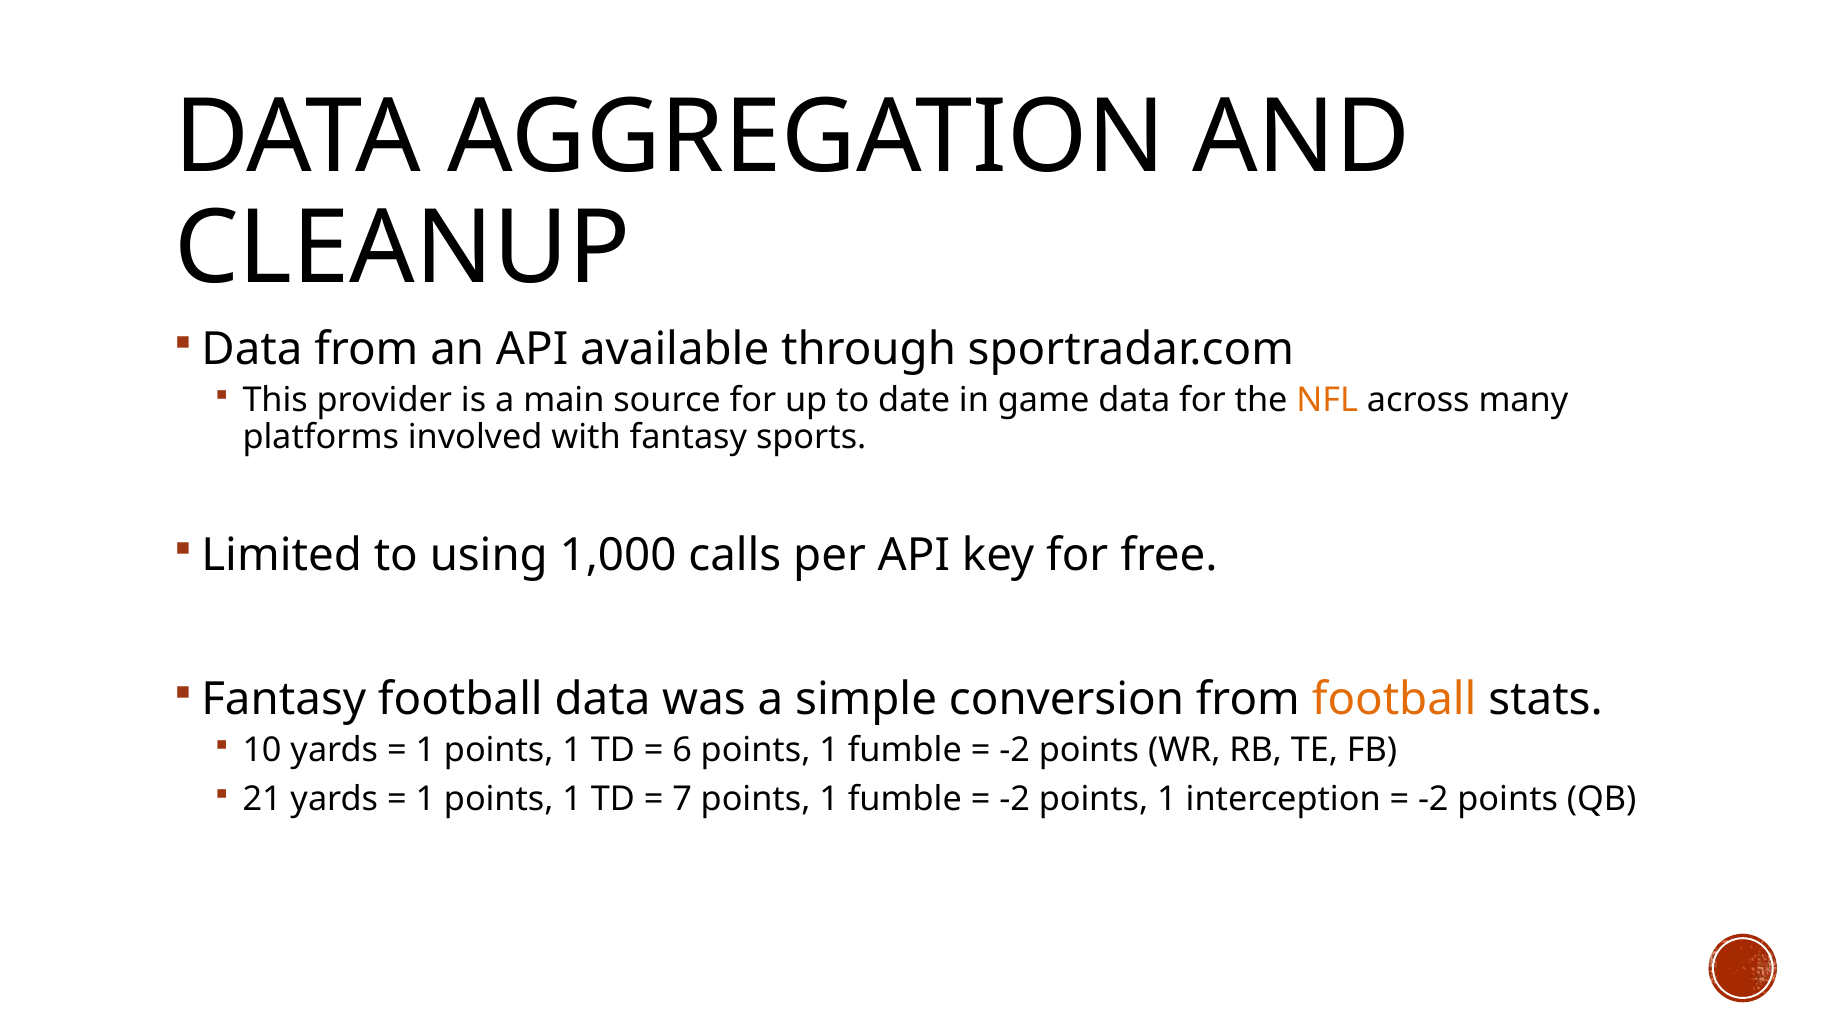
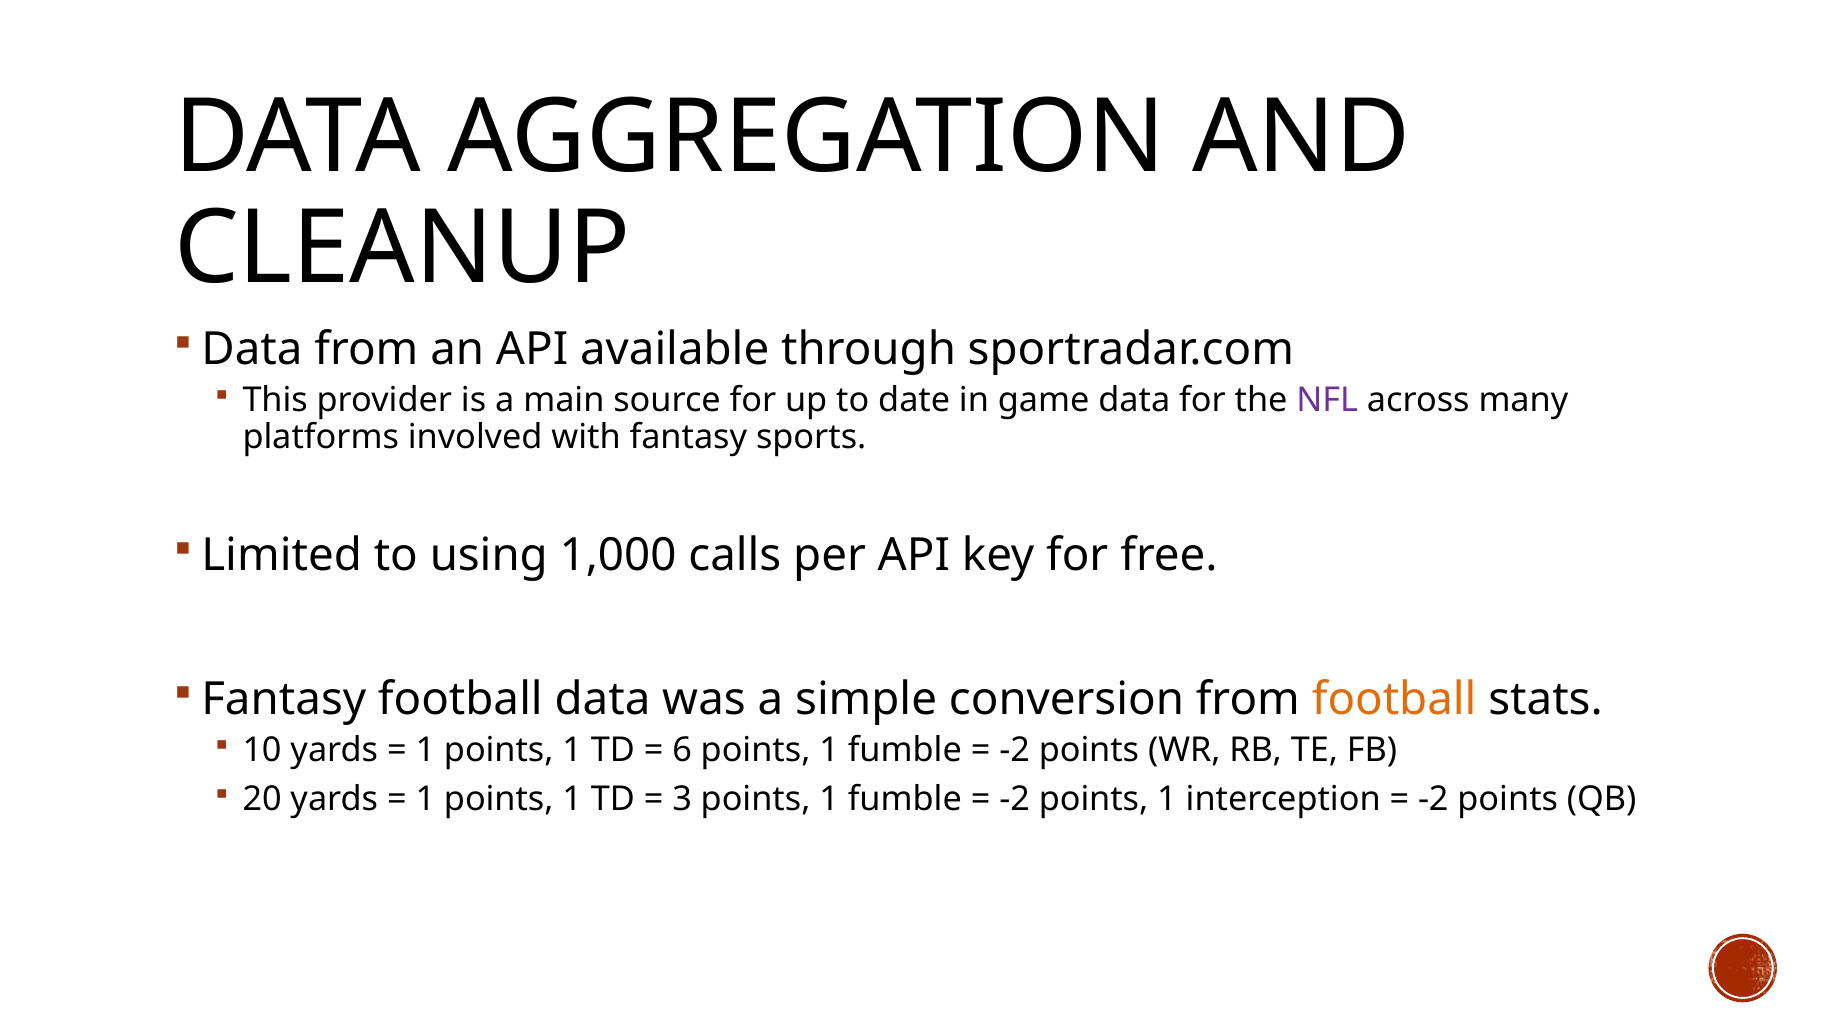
NFL colour: orange -> purple (1327, 400)
21: 21 -> 20 (262, 799)
7: 7 -> 3 (682, 799)
